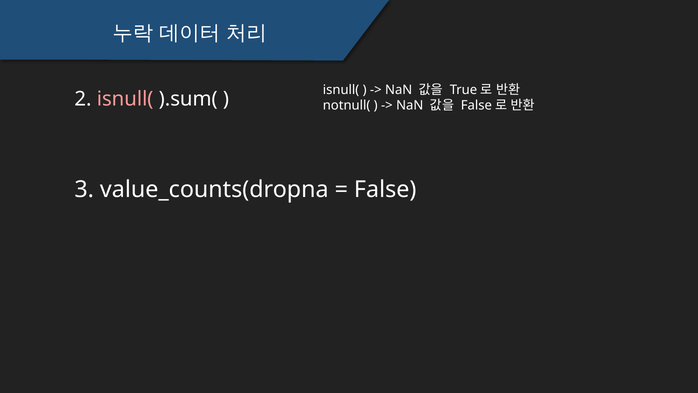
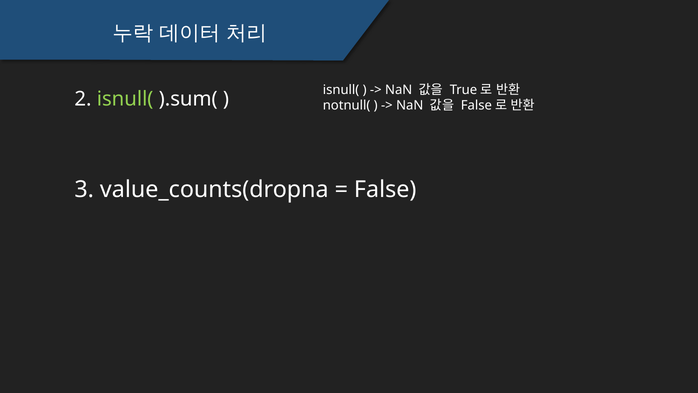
isnull( colour: pink -> light green (125, 99)
